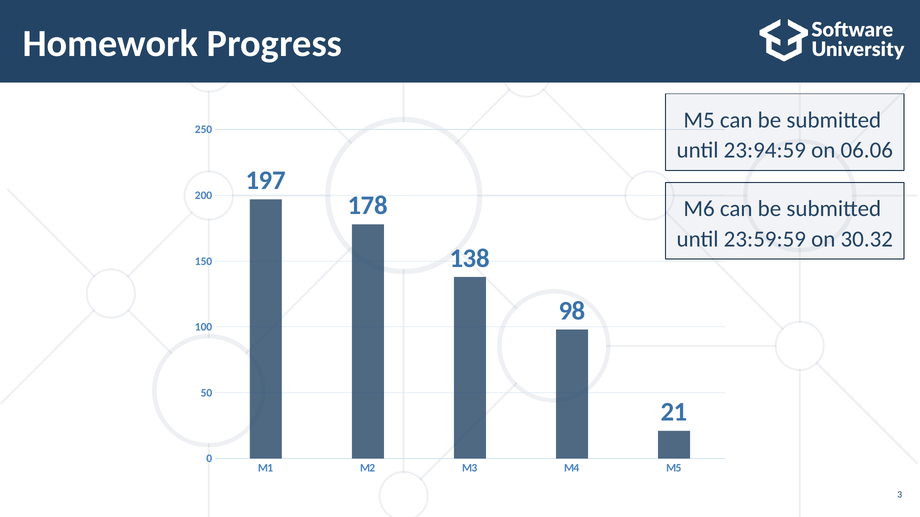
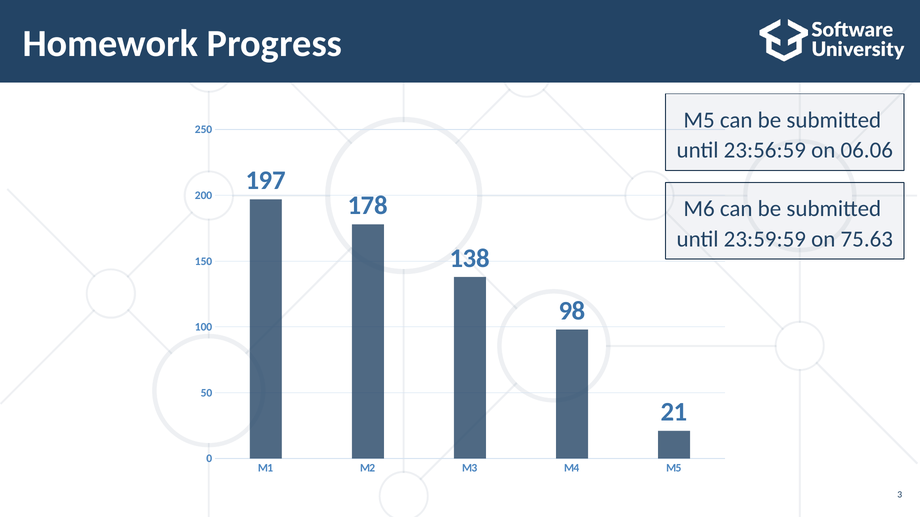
23:94:59: 23:94:59 -> 23:56:59 (765, 150)
30.32: 30.32 -> 75.63 (867, 239)
